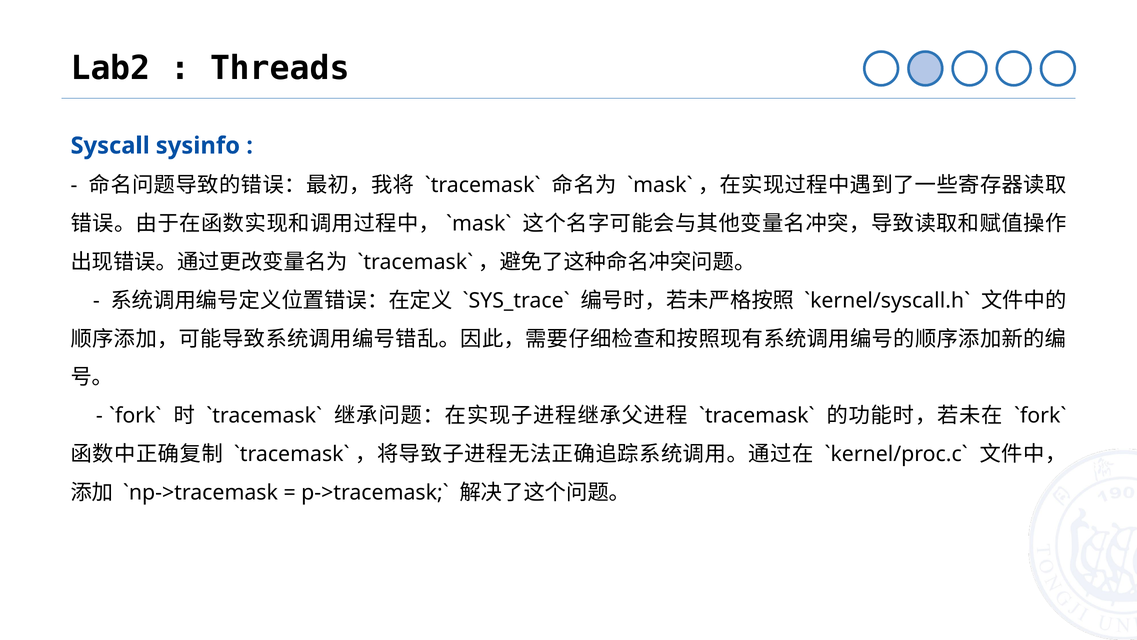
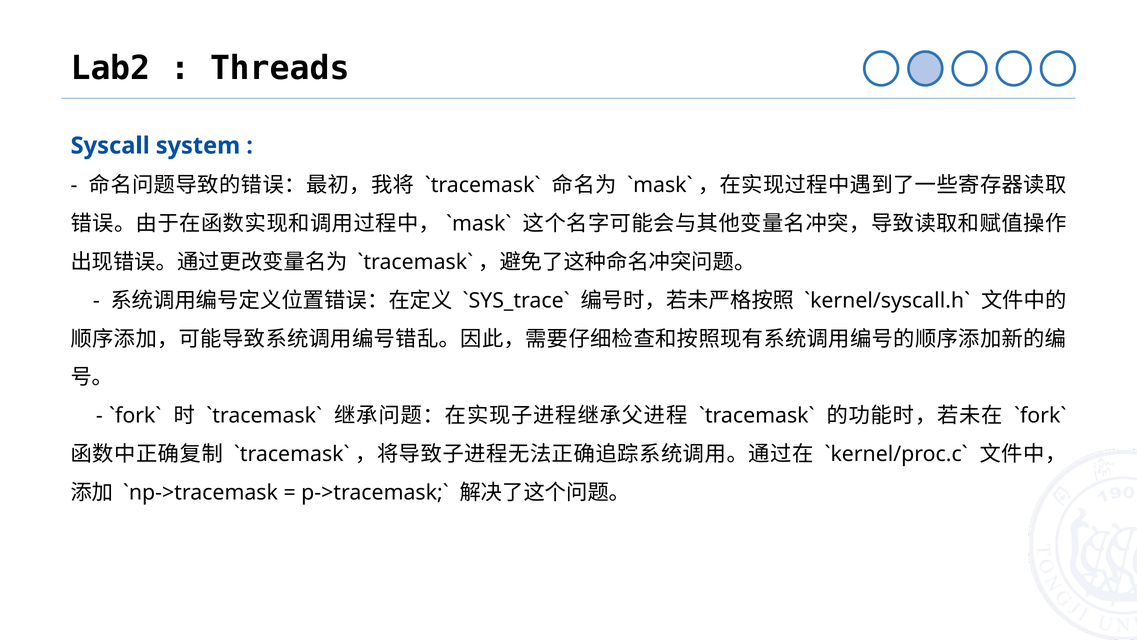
sysinfo: sysinfo -> system (198, 146)
